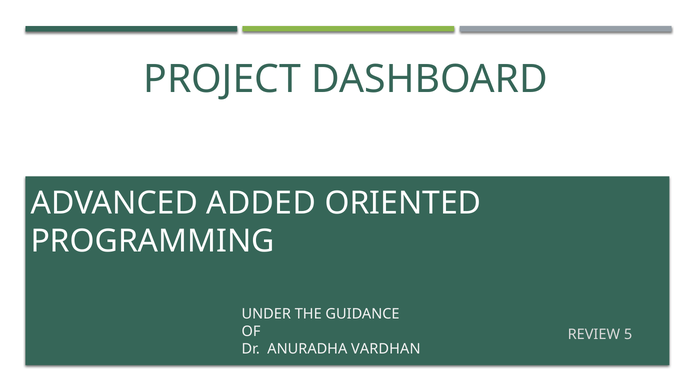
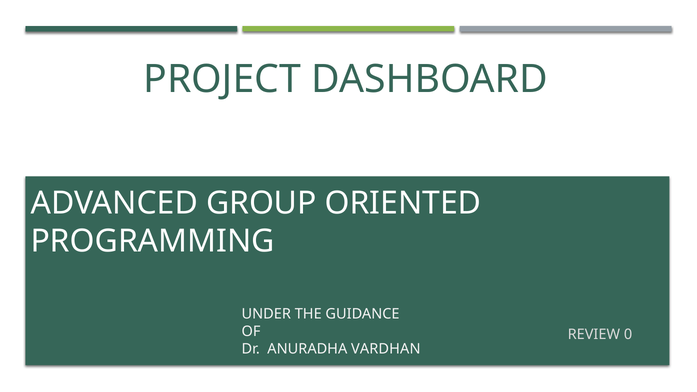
ADDED: ADDED -> GROUP (261, 203)
5: 5 -> 0 (628, 334)
